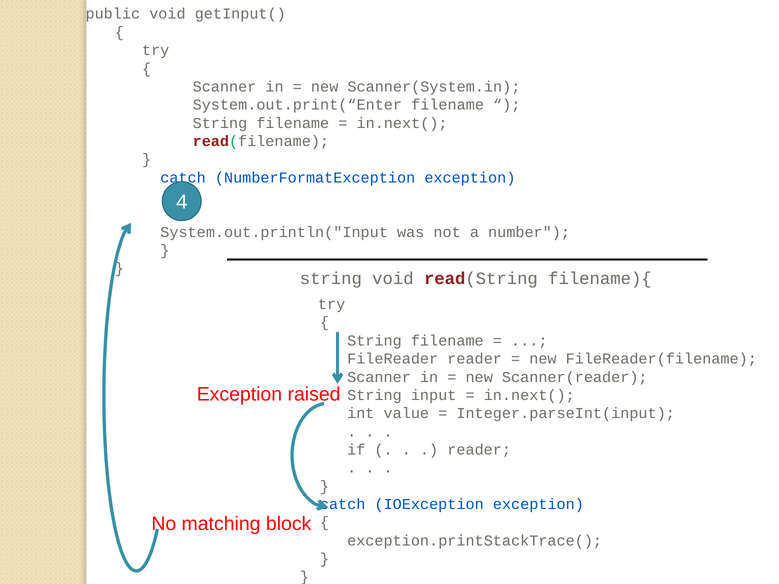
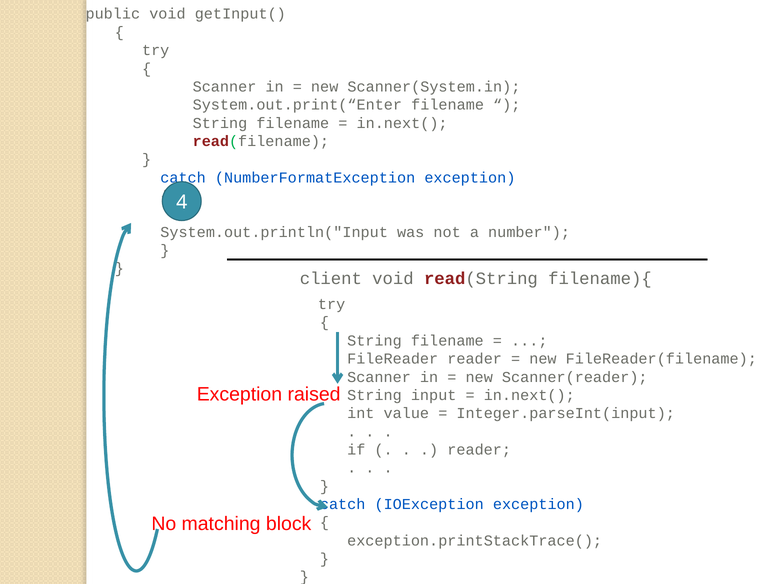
string: string -> client (331, 279)
